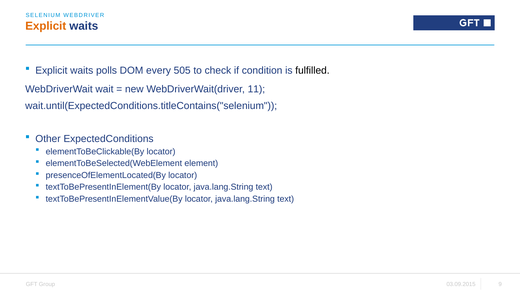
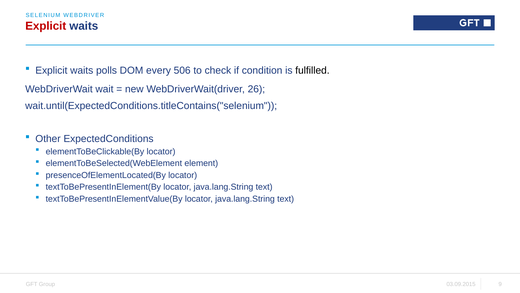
Explicit colour: orange -> red (46, 26)
505: 505 -> 506 (182, 70)
11: 11 -> 26 (256, 89)
